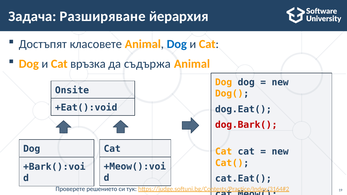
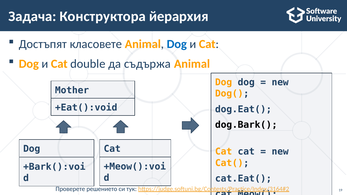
Разширяване: Разширяване -> Конструктора (103, 16)
връзка: връзка -> double (88, 64)
Onsite: Onsite -> Mother (72, 90)
dog.Bark( colour: red -> black (246, 125)
